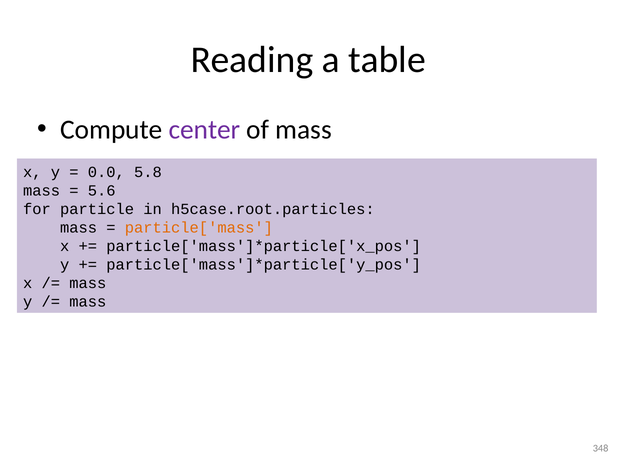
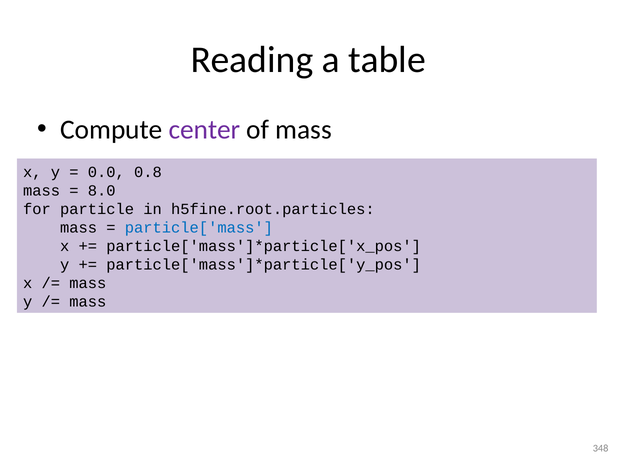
5.8: 5.8 -> 0.8 (148, 172)
5.6: 5.6 -> 8.0 (102, 190)
h5case.root.particles: h5case.root.particles -> h5fine.root.particles (273, 209)
particle['mass colour: orange -> blue (199, 227)
